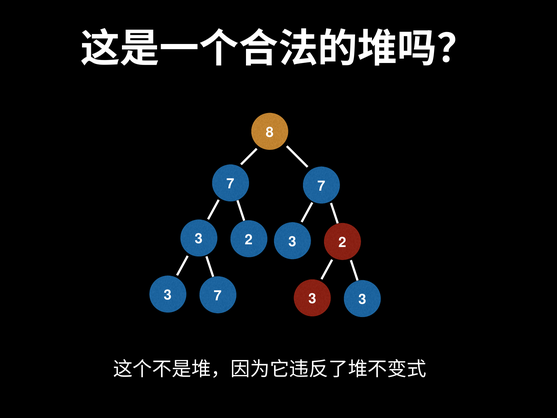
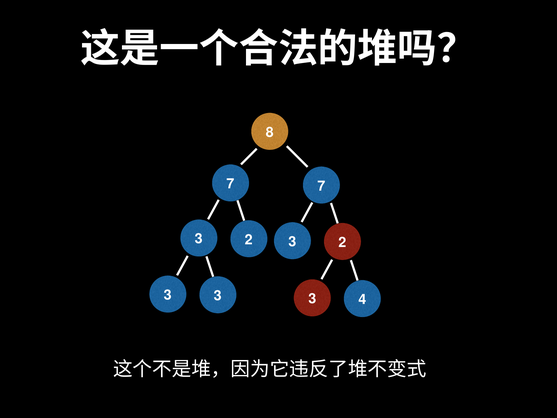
3 7: 7 -> 3 (218, 296)
3: 3 -> 4 (362, 299)
